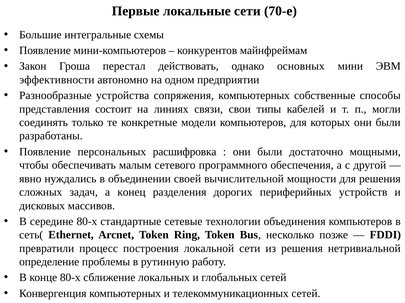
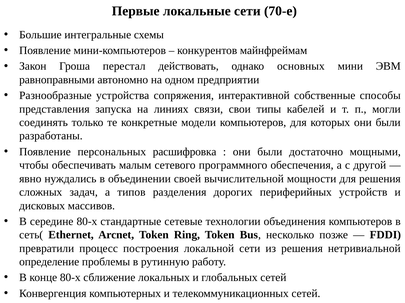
эффективности: эффективности -> равноправными (57, 80)
сопряжения компьютерных: компьютерных -> интерактивной (254, 96)
состоит: состоит -> запуска (113, 109)
конец: конец -> типов (131, 193)
